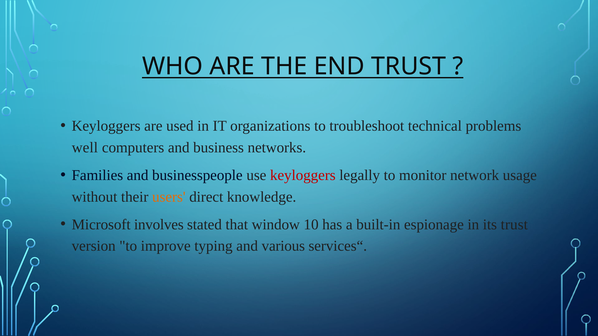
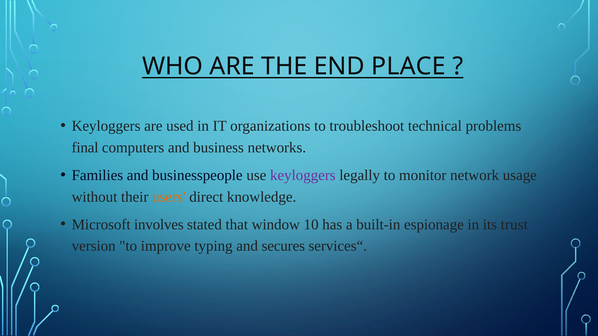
END TRUST: TRUST -> PLACE (408, 66)
well: well -> final (85, 148)
keyloggers colour: red -> purple (303, 175)
various: various -> secures (283, 246)
